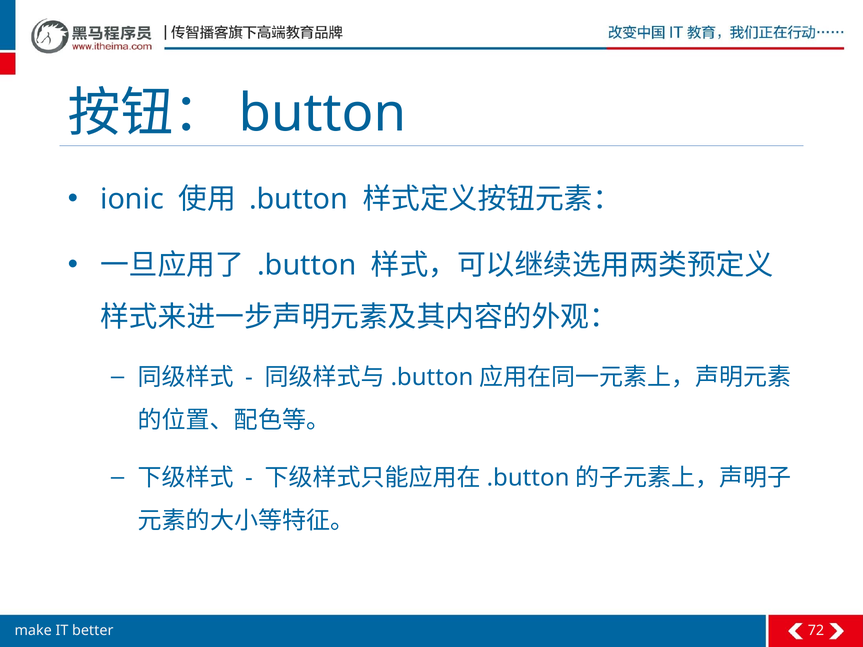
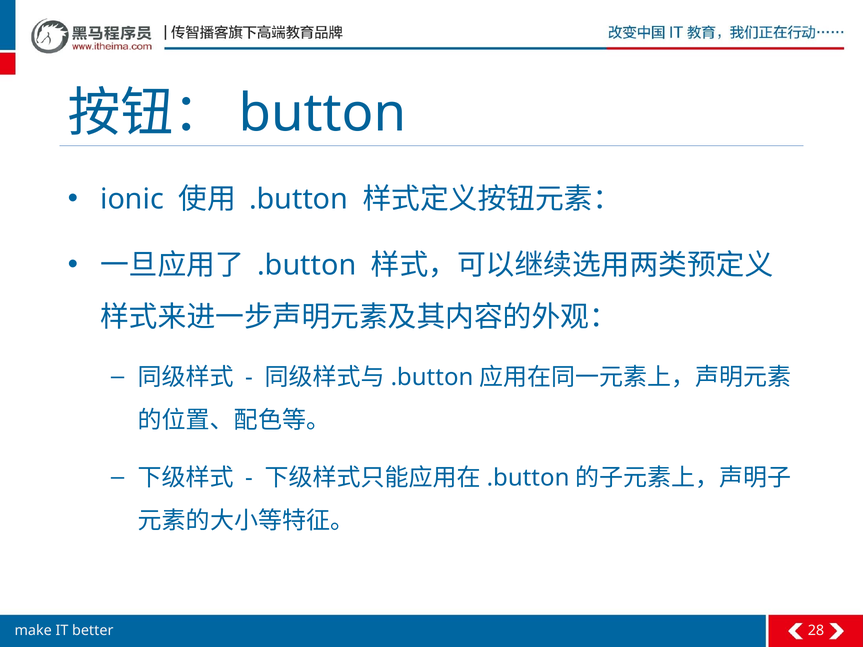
72: 72 -> 28 (816, 631)
